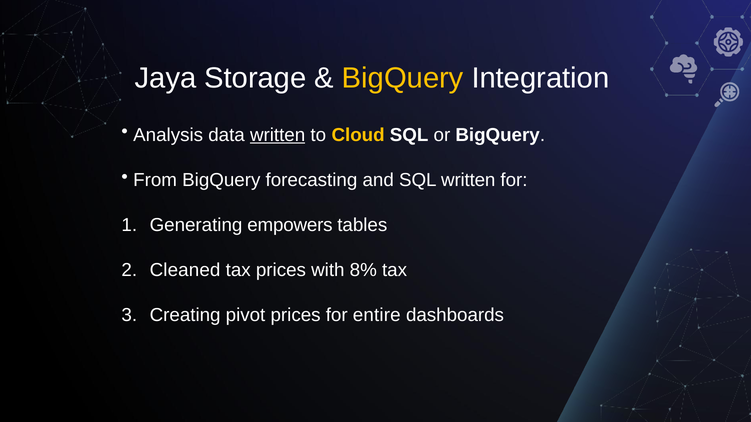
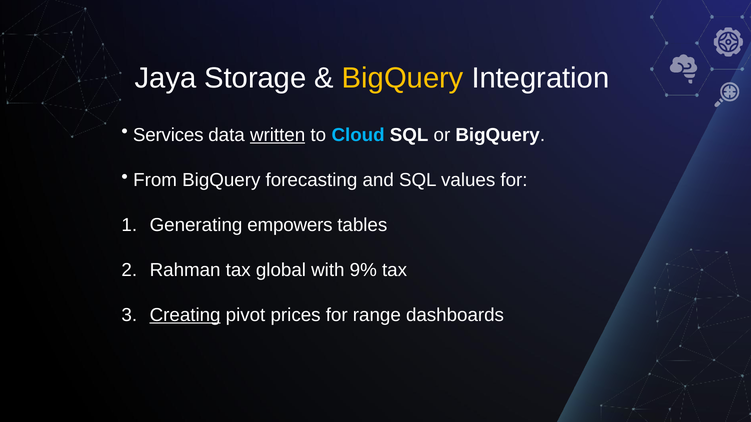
Analysis: Analysis -> Services (168, 135)
Cloud colour: yellow -> light blue (358, 135)
SQL written: written -> values (468, 180)
Cleaned: Cleaned -> Rahman (185, 270)
tax prices: prices -> global (281, 270)
8%: 8% -> 9% (363, 270)
Creating underline: none -> present (185, 315)
entire: entire -> range (377, 315)
